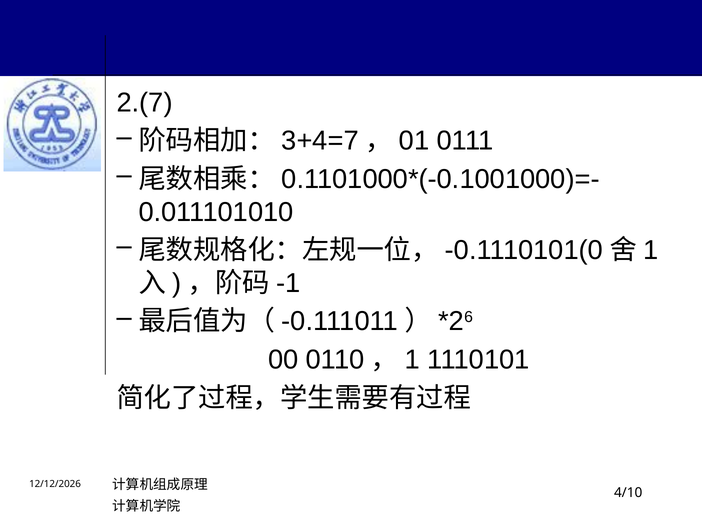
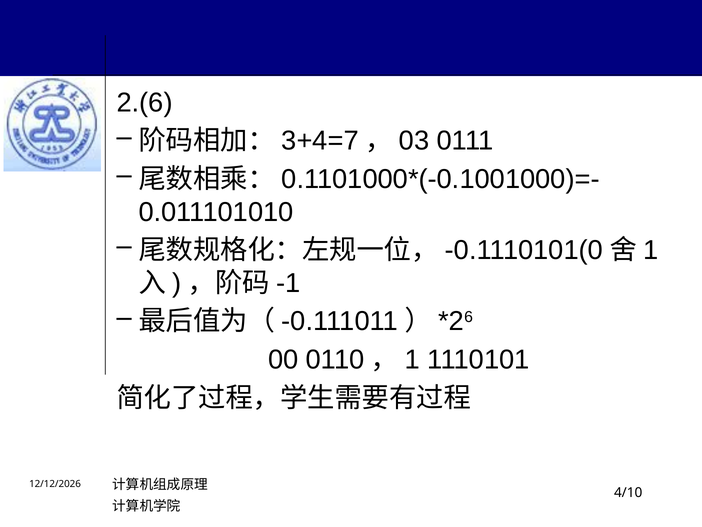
2.(7: 2.(7 -> 2.(6 (145, 103)
01: 01 -> 03 (414, 141)
